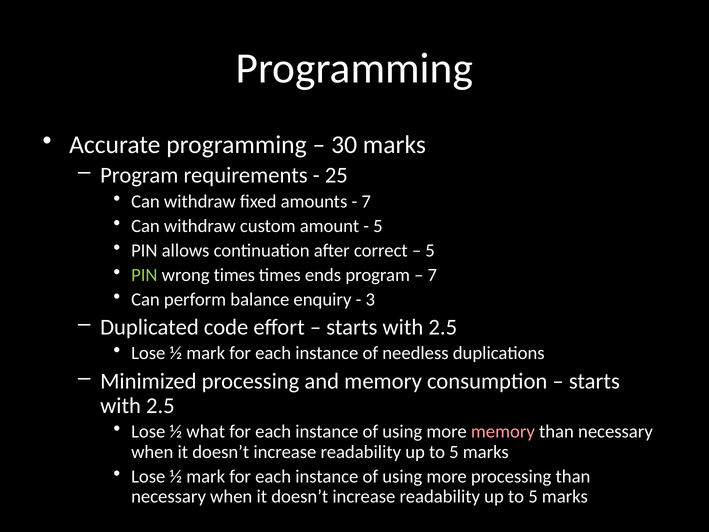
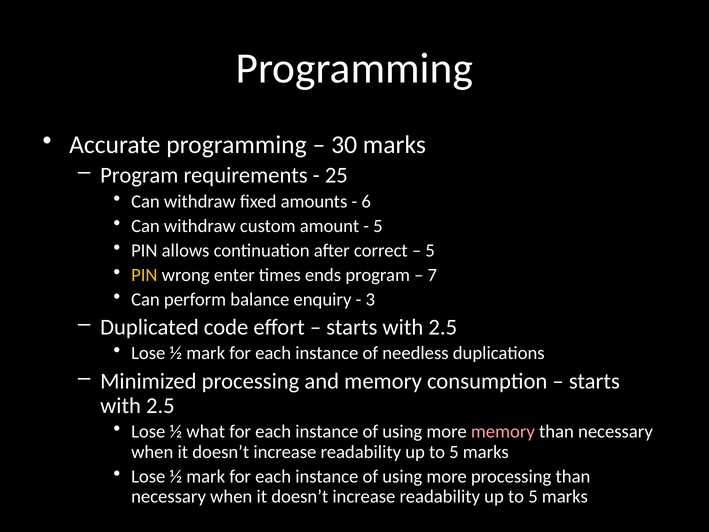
7: 7 -> 6 (366, 201)
PIN colour: light green -> yellow (144, 275)
wrong times: times -> enter (234, 275)
